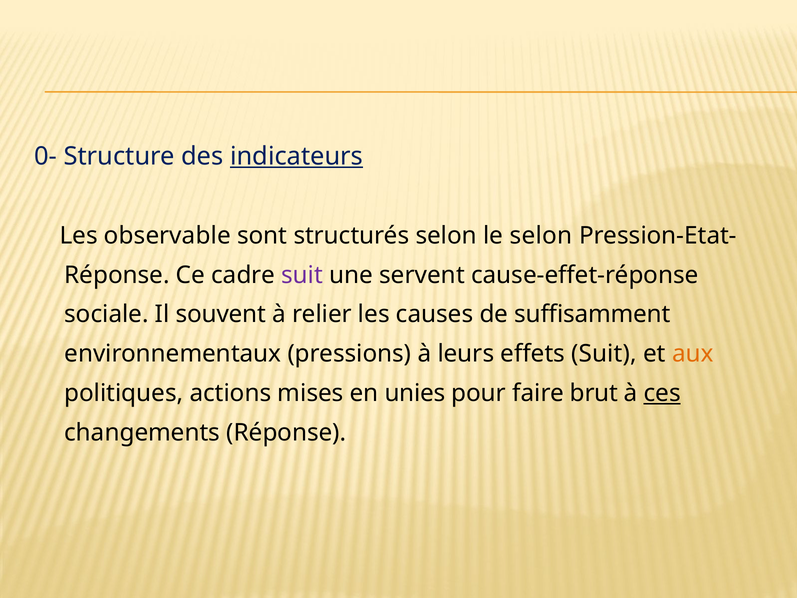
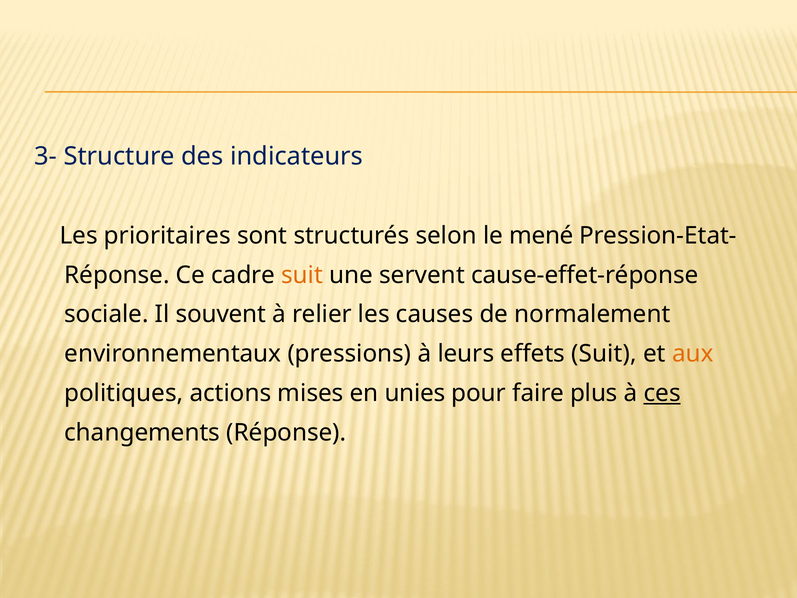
0-: 0- -> 3- (46, 156)
indicateurs underline: present -> none (297, 156)
observable: observable -> prioritaires (167, 235)
le selon: selon -> mené (541, 235)
suit colour: purple -> orange (302, 275)
suffisamment: suffisamment -> normalement (592, 314)
brut: brut -> plus (594, 393)
